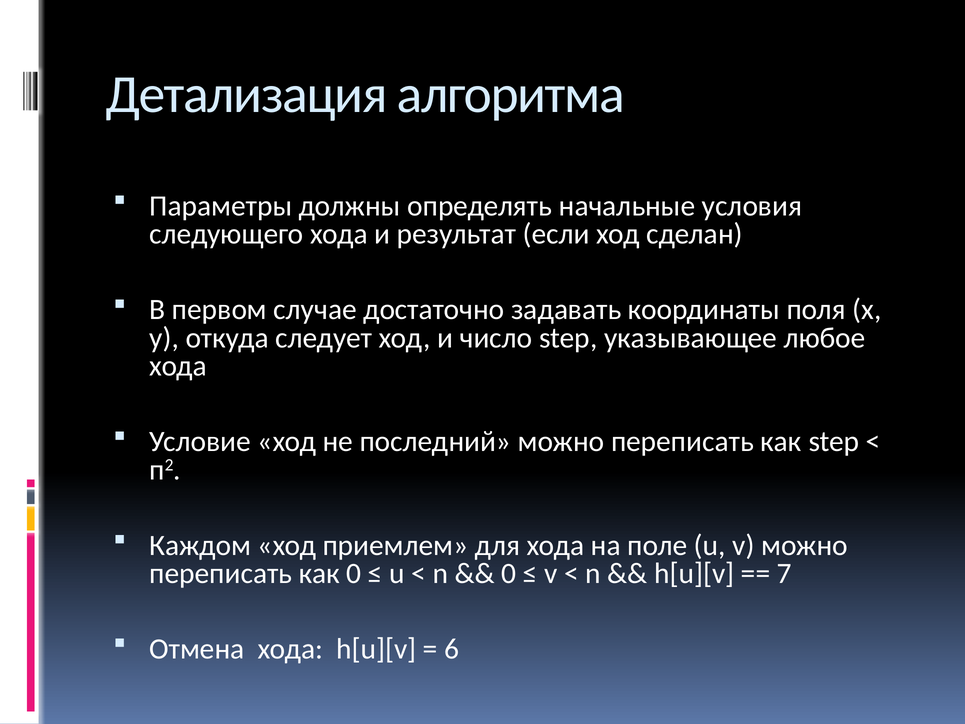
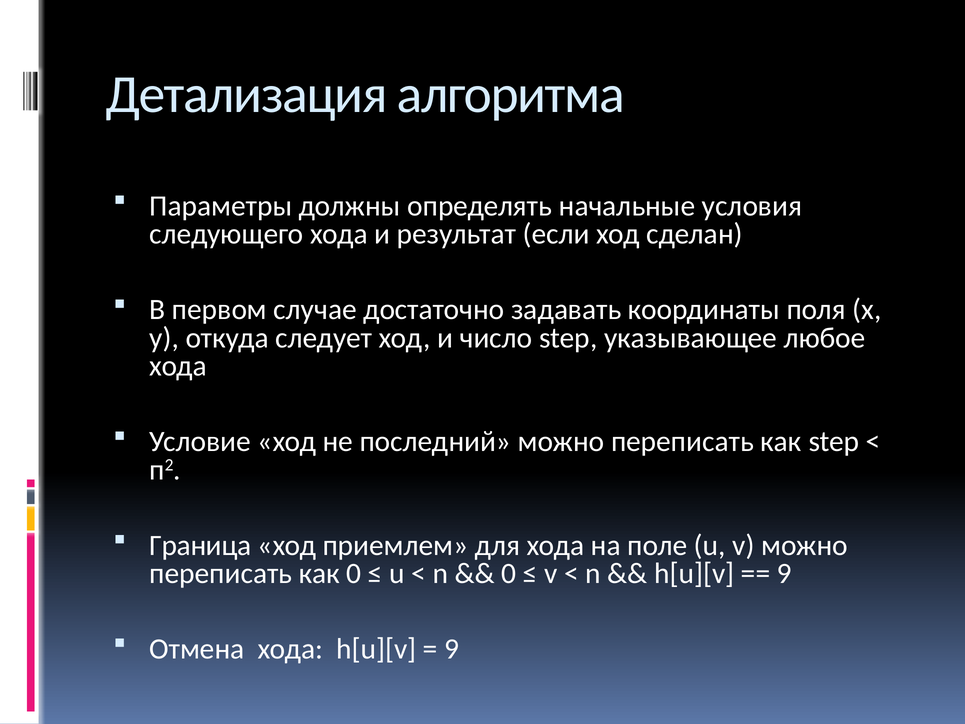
Каждом: Каждом -> Граница (200, 545)
7: 7 -> 9 (784, 573)
6: 6 -> 9 (452, 649)
